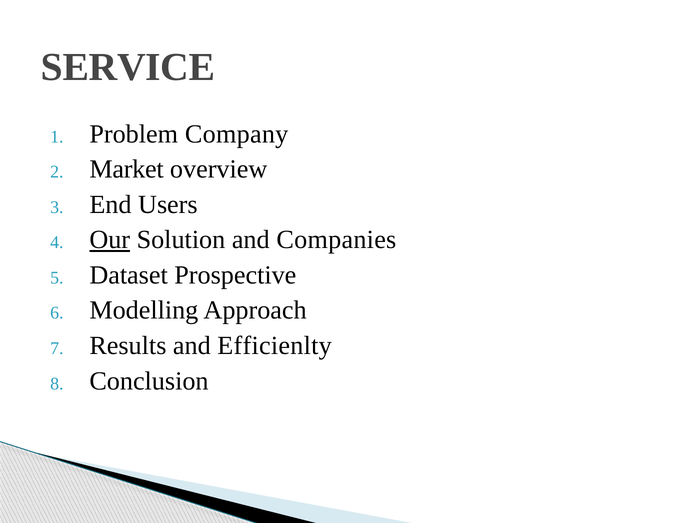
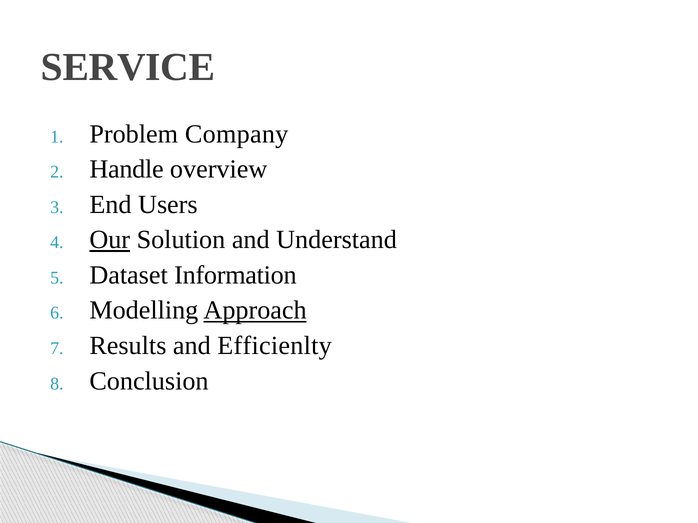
Market: Market -> Handle (127, 169)
Companies: Companies -> Understand (337, 240)
Prospective: Prospective -> Information (235, 275)
Approach underline: none -> present (255, 311)
